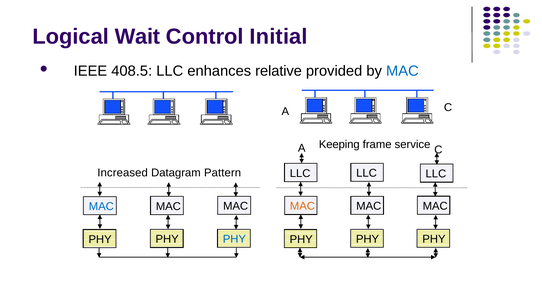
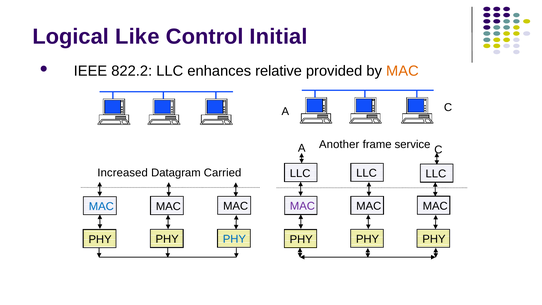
Wait: Wait -> Like (137, 36)
408.5: 408.5 -> 822.2 (132, 71)
MAC colour: blue -> orange (402, 71)
Keeping: Keeping -> Another (339, 145)
Pattern: Pattern -> Carried (223, 173)
MAC colour: orange -> purple (302, 206)
